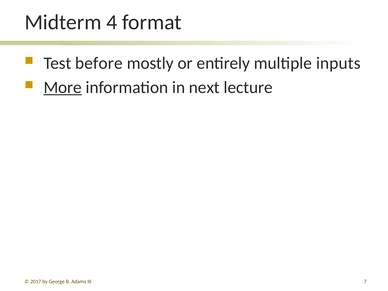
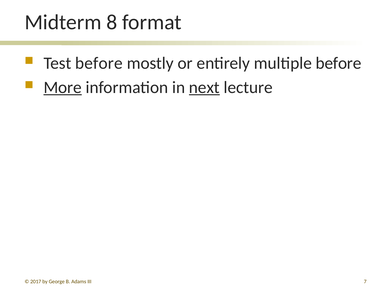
4: 4 -> 8 (112, 22)
multiple inputs: inputs -> before (339, 63)
next underline: none -> present (204, 87)
